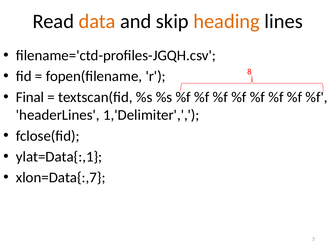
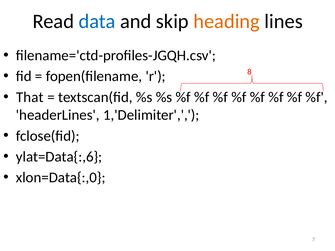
data colour: orange -> blue (97, 21)
Final: Final -> That (30, 97)
ylat=Data{:,1: ylat=Data{:,1 -> ylat=Data{:,6 (59, 157)
xlon=Data{:,7: xlon=Data{:,7 -> xlon=Data{:,0 (61, 178)
